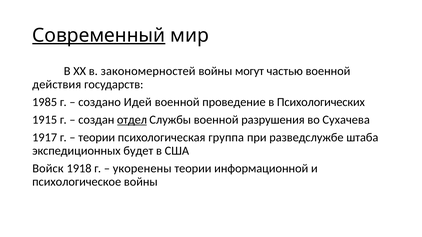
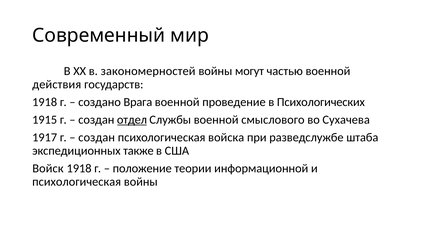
Современный underline: present -> none (99, 35)
1985: 1985 -> 1918 (45, 102)
Идей: Идей -> Врага (138, 102)
разрушения: разрушения -> смыслового (273, 120)
теории: теории -> создан (97, 138)
группа: группа -> войска (226, 138)
будет: будет -> также (138, 151)
укоренены: укоренены -> положение (142, 169)
психологическое: психологическое -> психологическая (77, 182)
